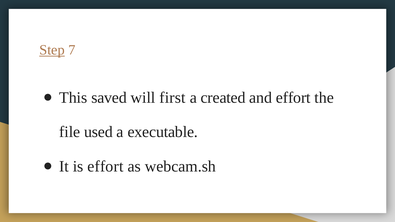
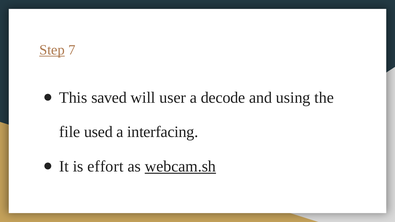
first: first -> user (173, 98)
created: created -> decode (223, 98)
and effort: effort -> using (293, 98)
executable: executable -> interfacing (163, 132)
webcam.sh underline: none -> present (180, 166)
